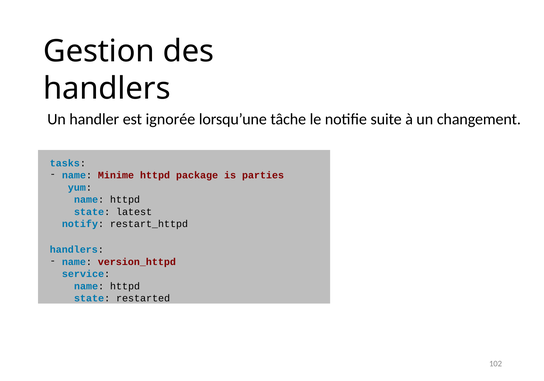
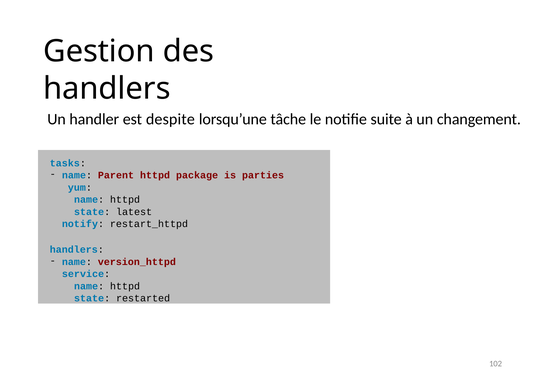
ignorée: ignorée -> despite (170, 119)
Minime: Minime -> Parent (116, 175)
